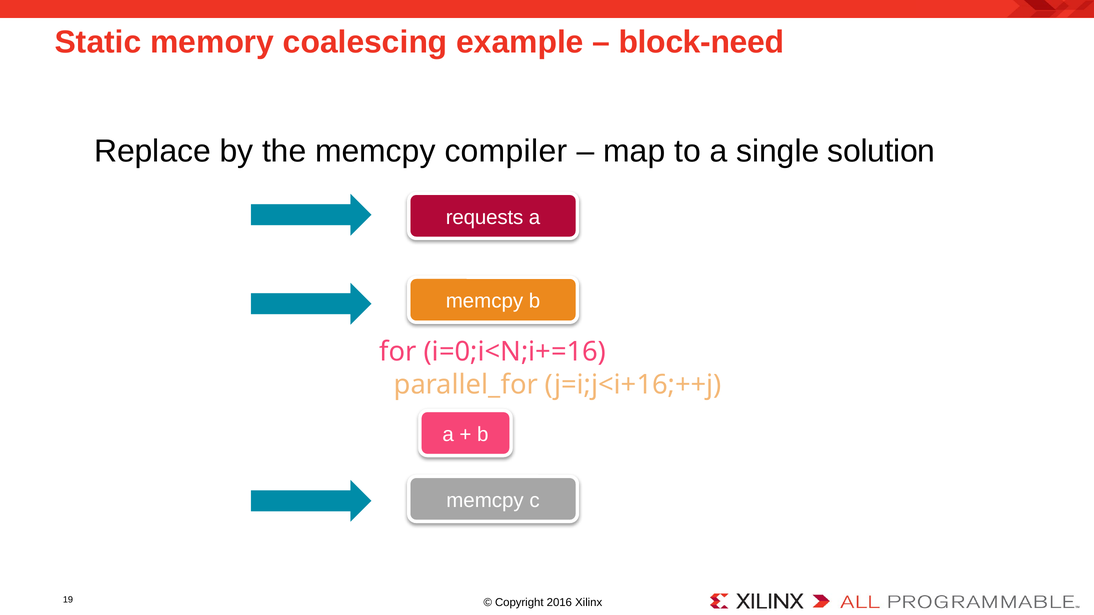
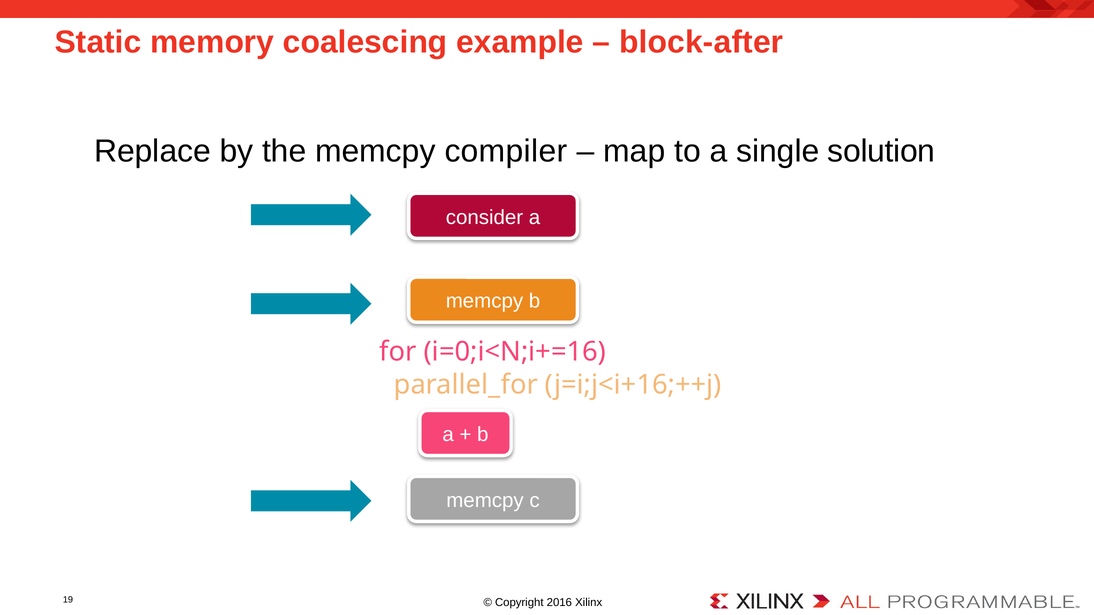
block-need: block-need -> block-after (701, 42)
requests: requests -> consider (484, 217)
